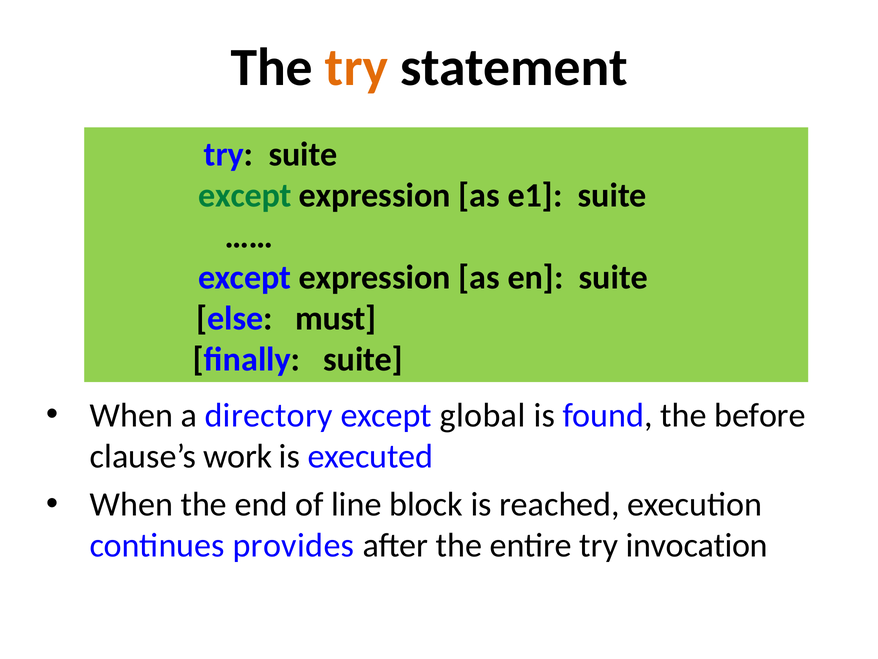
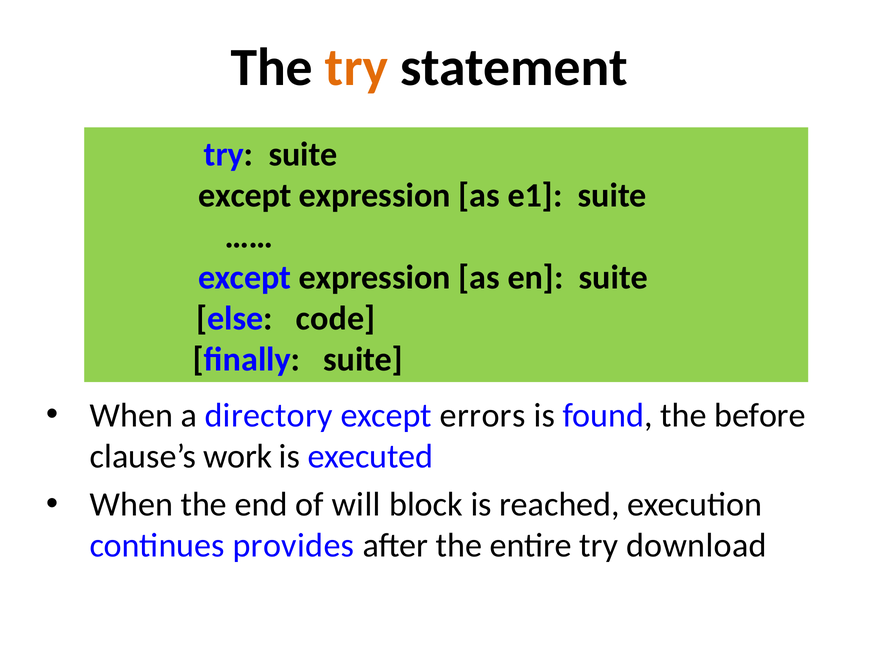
except colour: green -> black (245, 195)
must: must -> code (336, 318)
global: global -> errors (483, 415)
line: line -> will (356, 504)
invocation: invocation -> download (696, 545)
